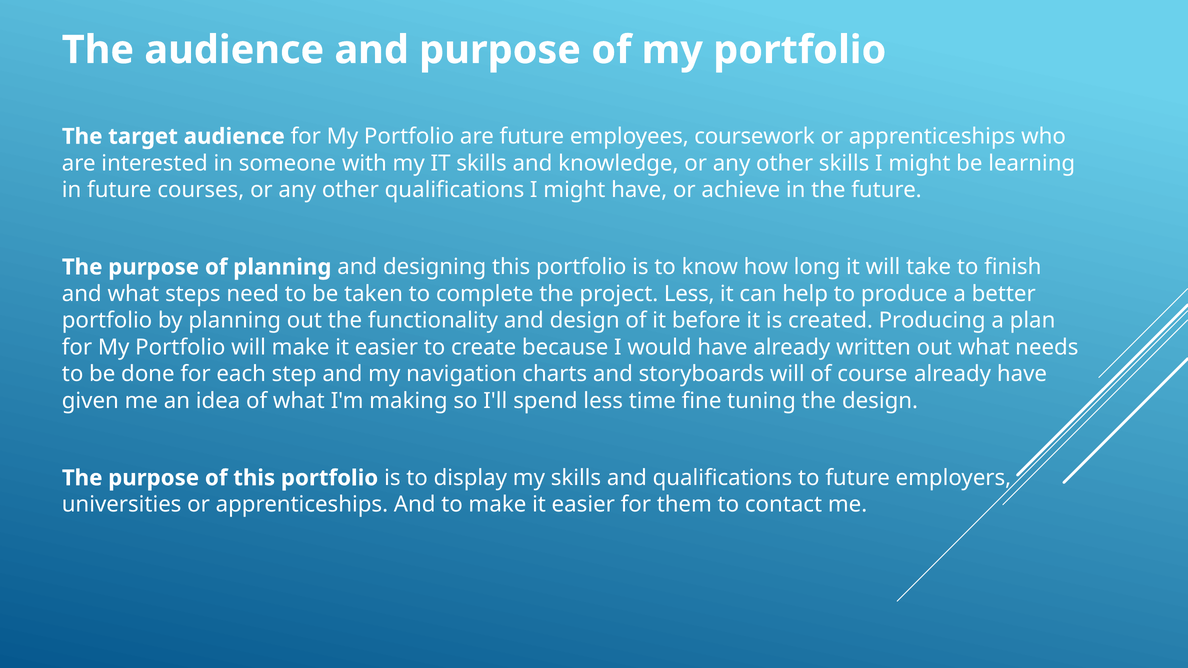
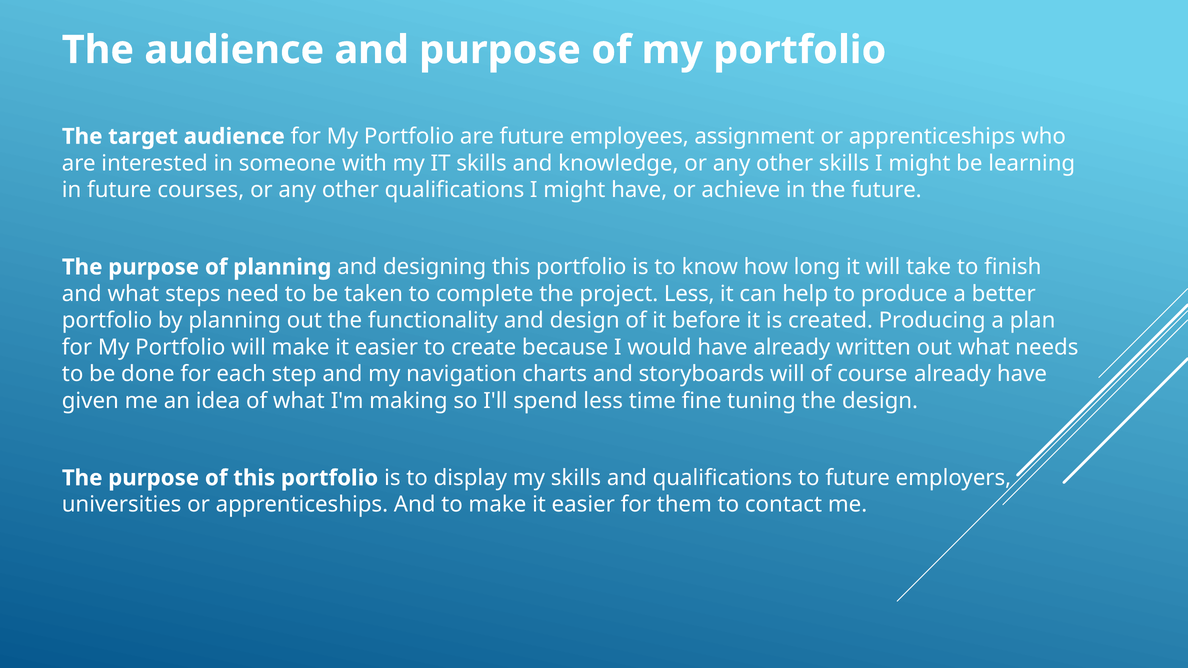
coursework: coursework -> assignment (755, 137)
